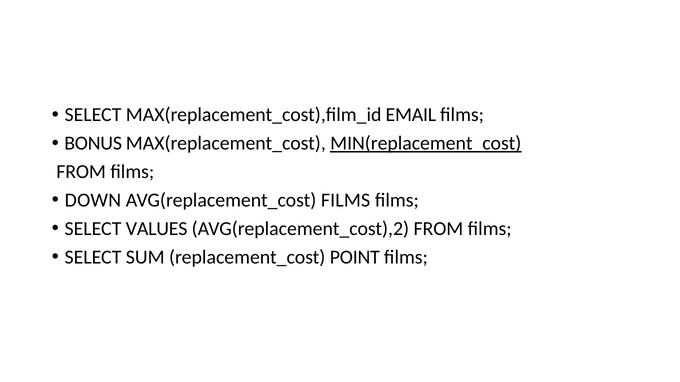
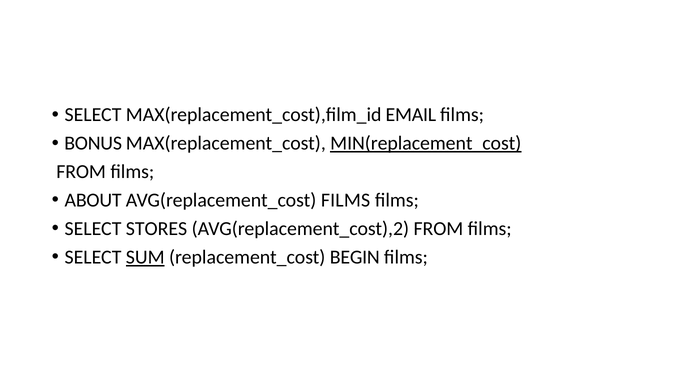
DOWN: DOWN -> ABOUT (93, 201)
VALUES: VALUES -> STORES (157, 229)
SUM underline: none -> present (145, 258)
POINT: POINT -> BEGIN (355, 258)
